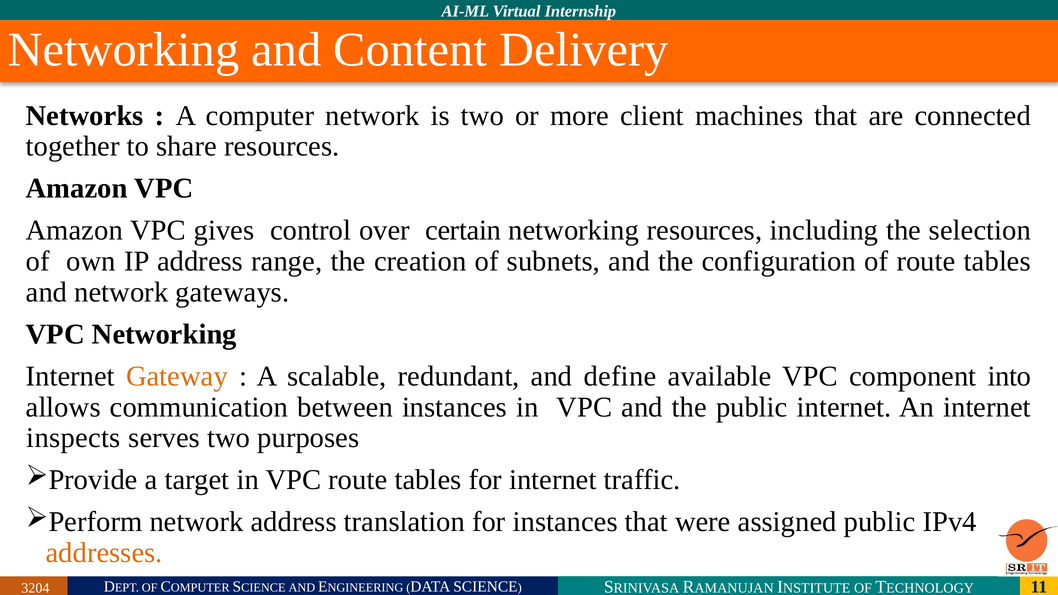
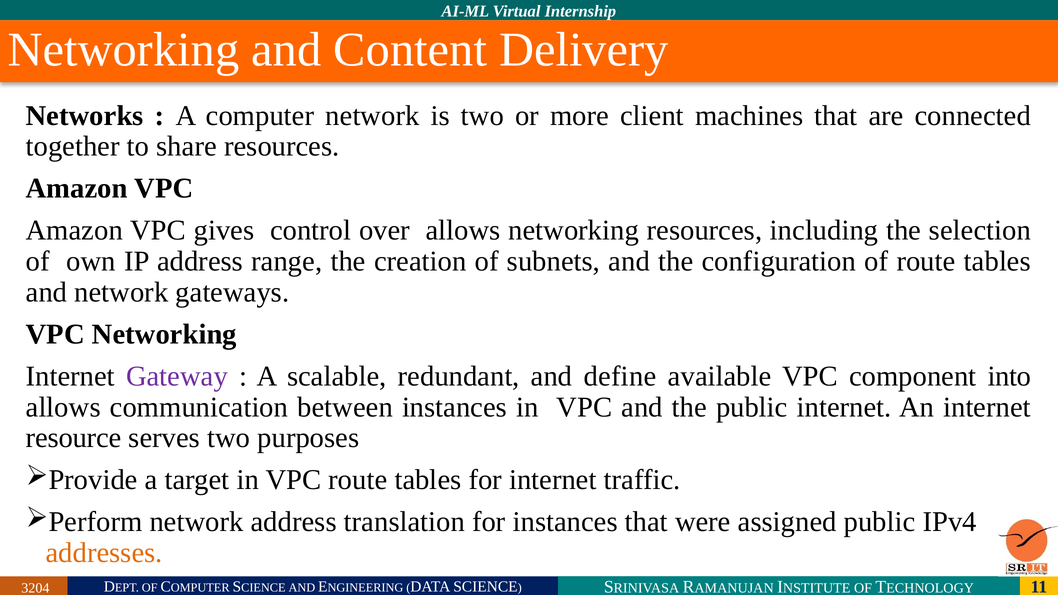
over certain: certain -> allows (463, 230)
Gateway colour: orange -> purple (177, 376)
inspects: inspects -> resource (74, 438)
